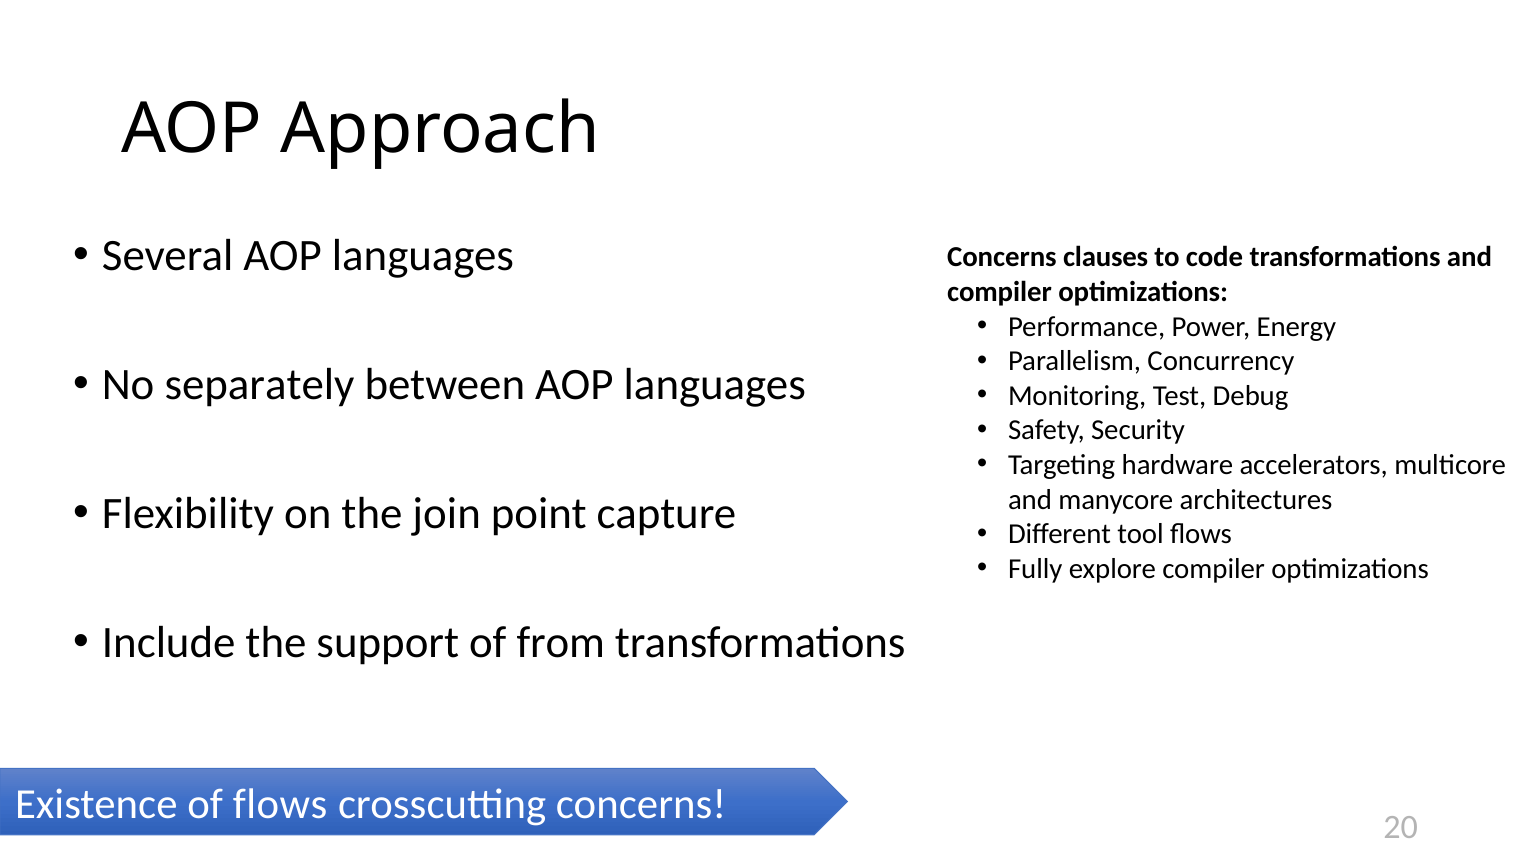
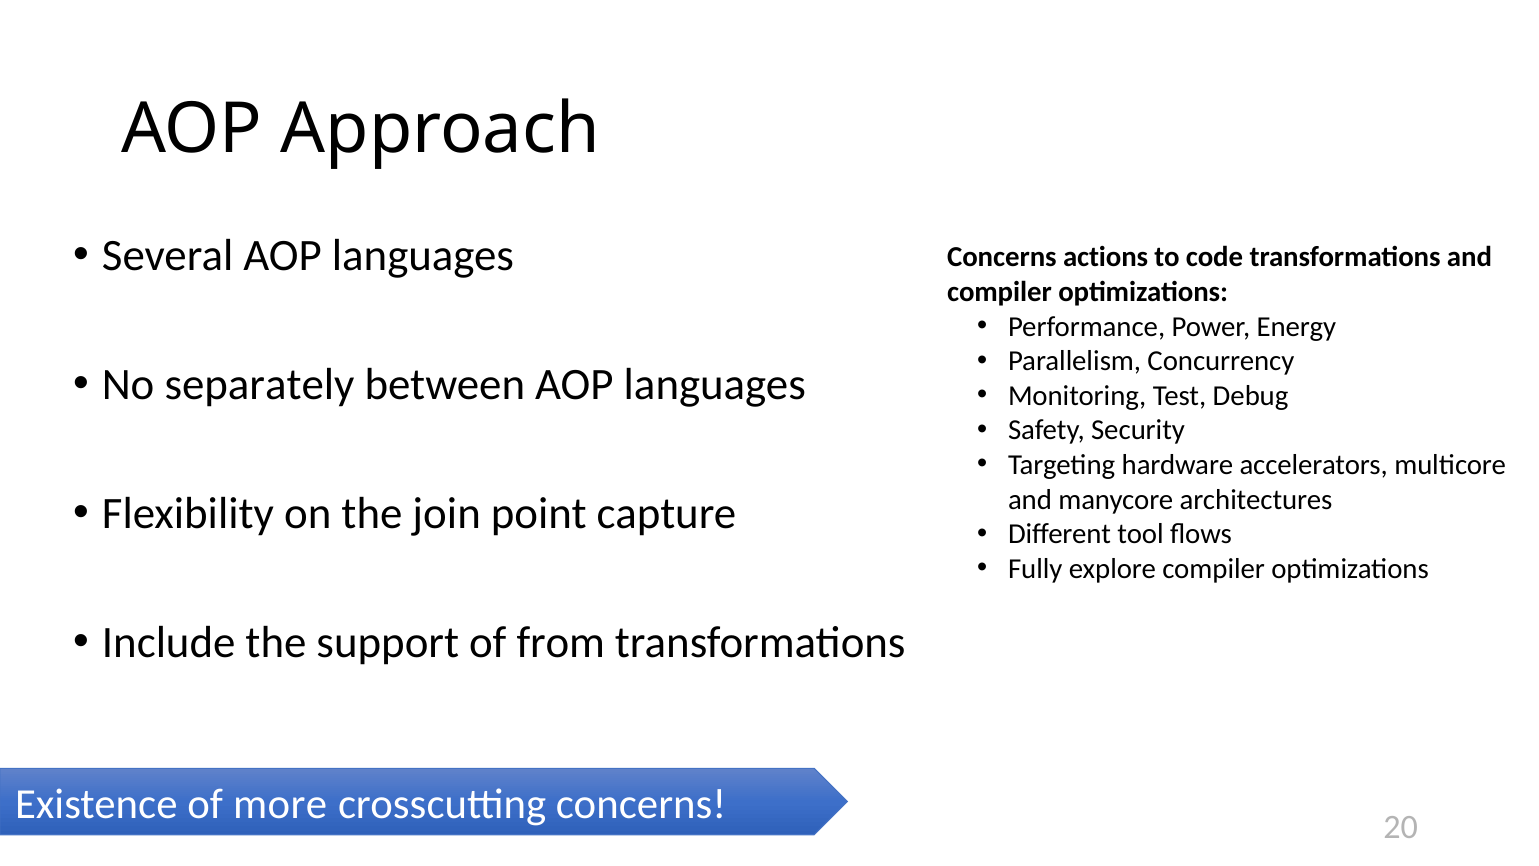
clauses: clauses -> actions (1106, 257)
of flows: flows -> more (280, 804)
